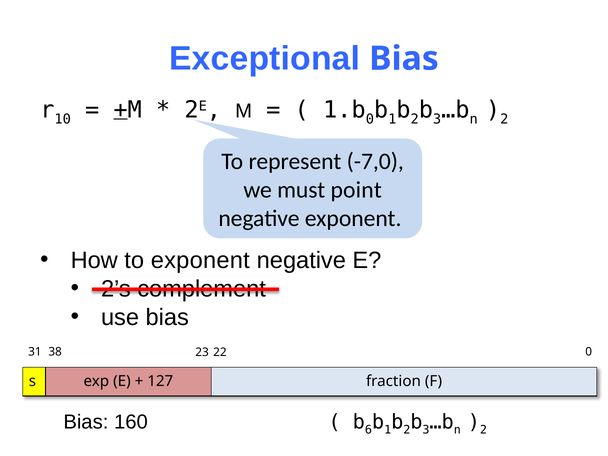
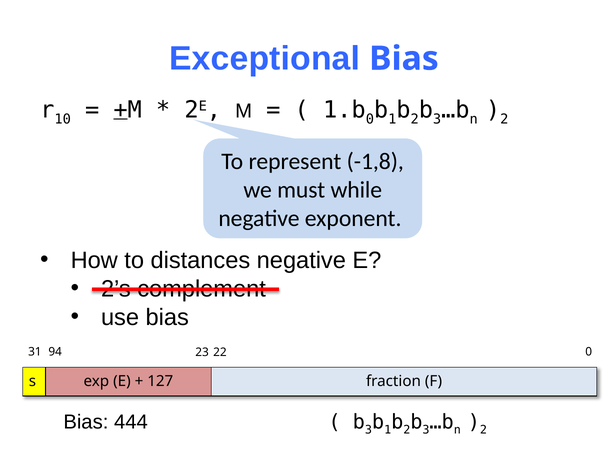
-7,0: -7,0 -> -1,8 (375, 162)
point: point -> while (356, 190)
to exponent: exponent -> distances (200, 260)
38: 38 -> 94 (55, 352)
160: 160 -> 444 (131, 422)
6: 6 -> 3 (369, 430)
